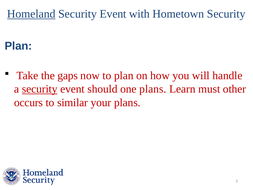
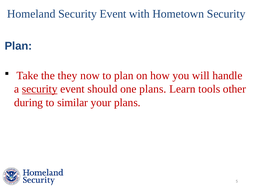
Homeland underline: present -> none (31, 14)
gaps: gaps -> they (68, 75)
must: must -> tools (209, 89)
occurs: occurs -> during (29, 102)
